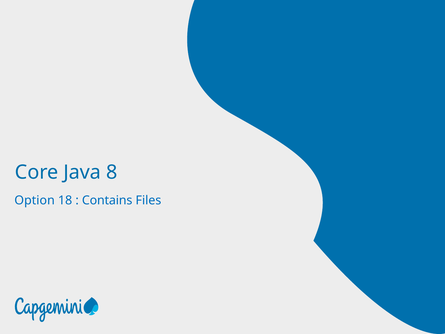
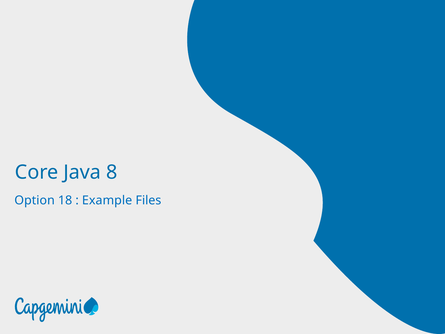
Contains: Contains -> Example (107, 200)
